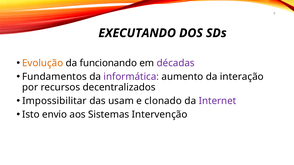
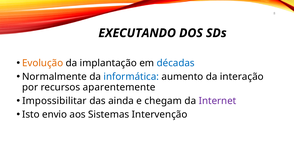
funcionando: funcionando -> implantação (108, 63)
décadas colour: purple -> blue (176, 63)
Fundamentos: Fundamentos -> Normalmente (54, 77)
informática colour: purple -> blue (131, 77)
decentralizados: decentralizados -> aparentemente (119, 87)
usam: usam -> ainda (121, 101)
clonado: clonado -> chegam (163, 101)
